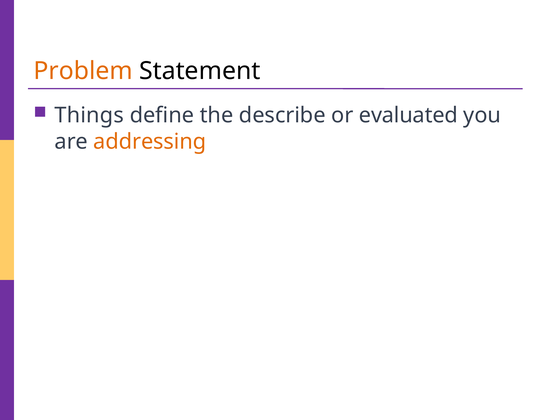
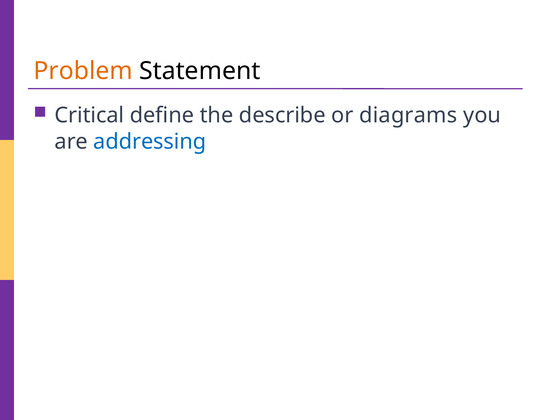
Things: Things -> Critical (89, 115)
evaluated: evaluated -> diagrams (408, 115)
addressing colour: orange -> blue (150, 142)
